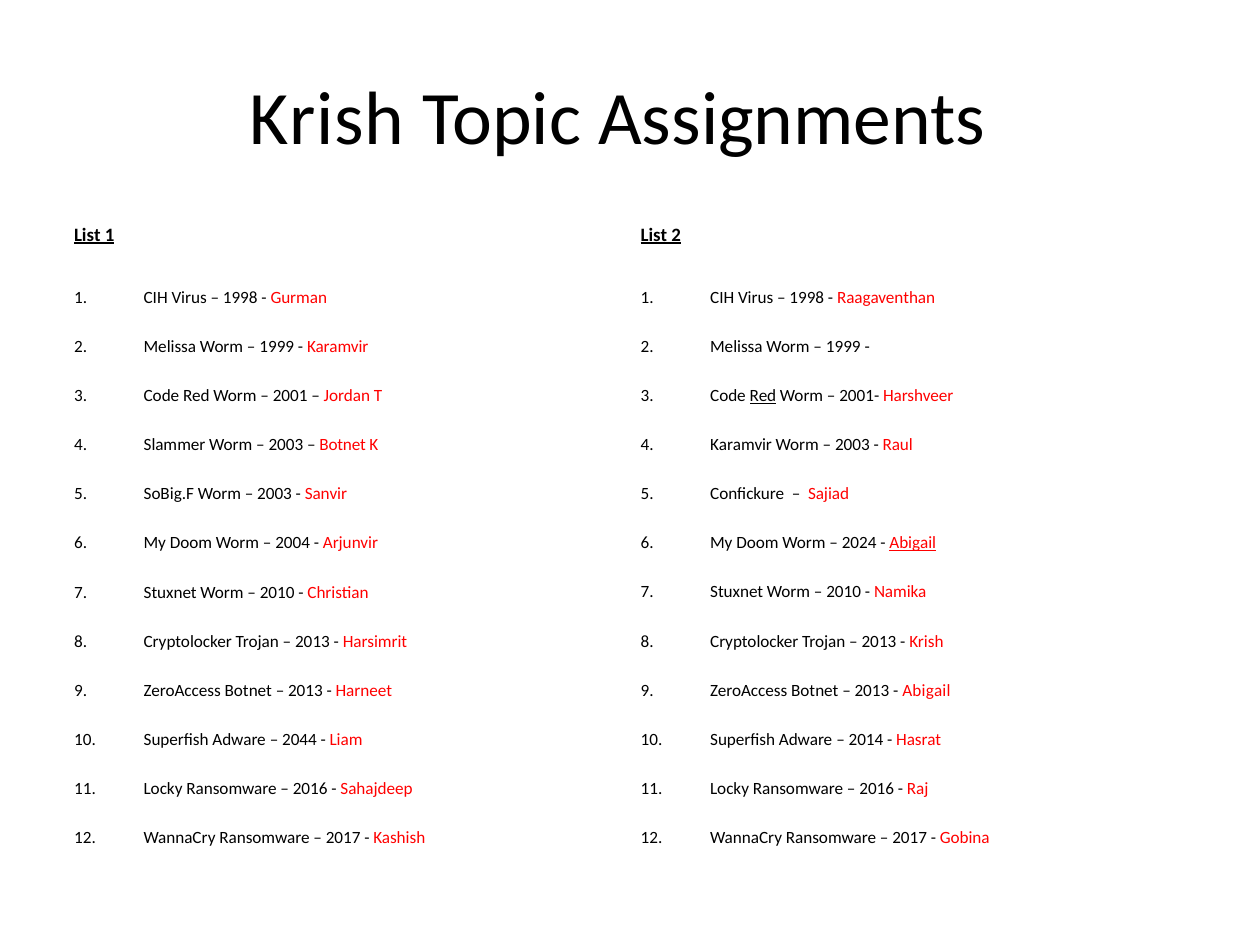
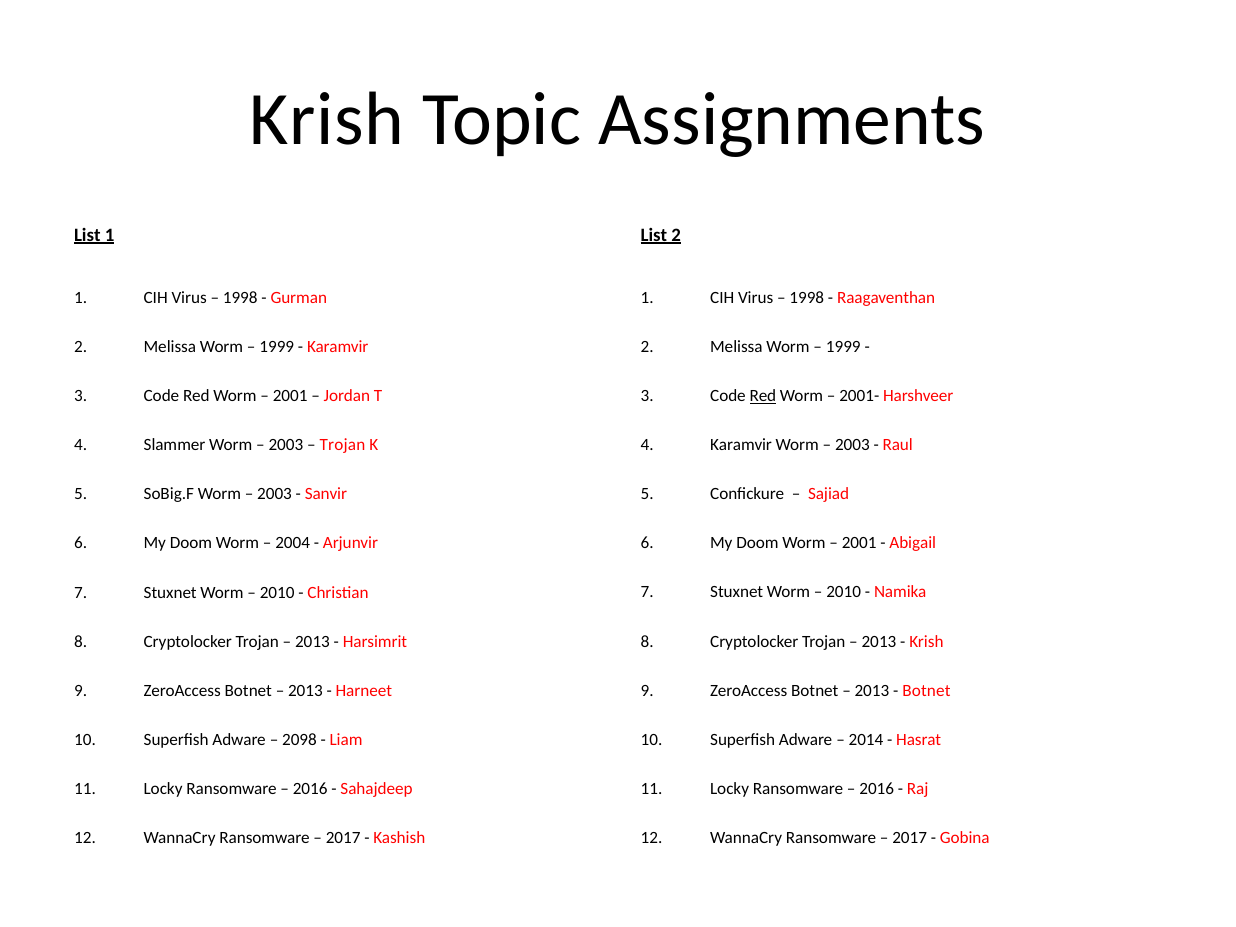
Botnet: Botnet -> Trojan (342, 445)
2024: 2024 -> 2001 (859, 543)
Abigail underline: present -> none (913, 543)
Abigail: Abigail -> Botnet (926, 690)
2044: 2044 -> 2098 (299, 740)
